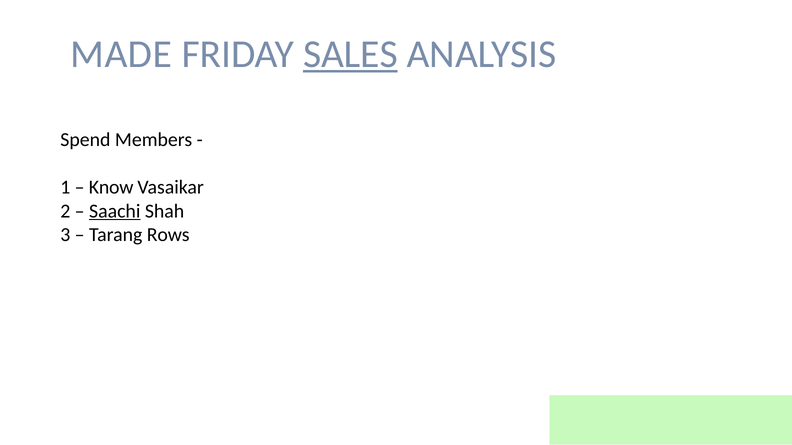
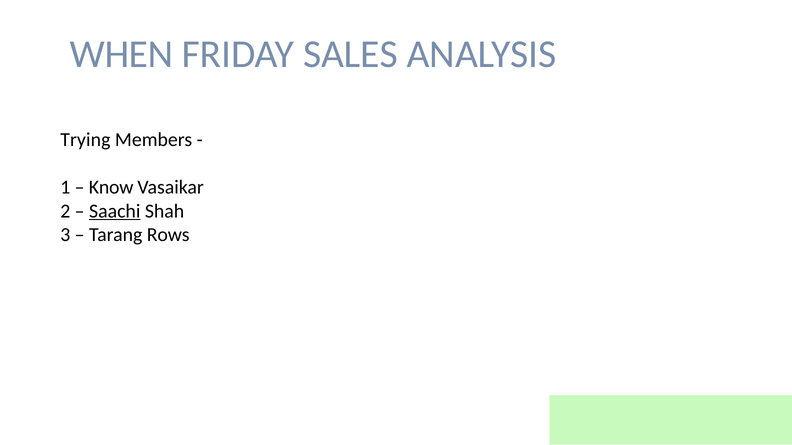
MADE: MADE -> WHEN (122, 54)
SALES underline: present -> none (350, 54)
Spend: Spend -> Trying (85, 140)
